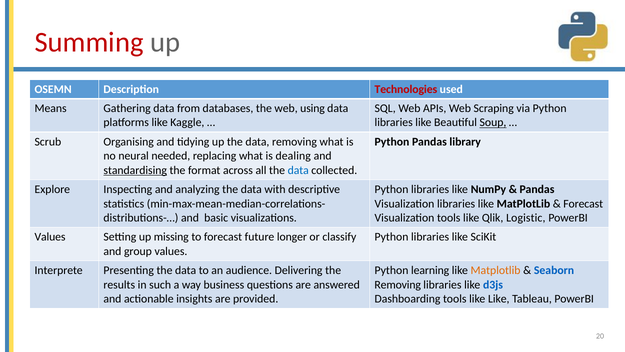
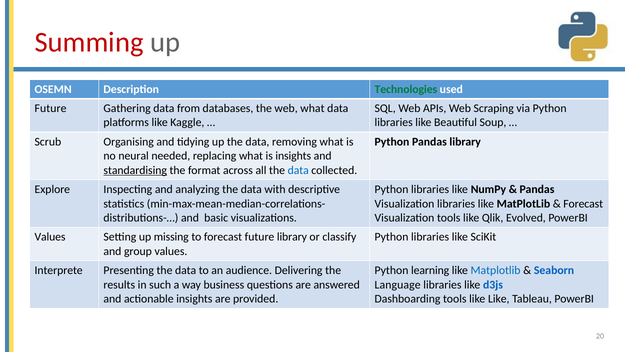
Technologies colour: red -> green (406, 89)
Means: Means -> Future (51, 108)
web using: using -> what (312, 108)
Soup underline: present -> none (493, 122)
is dealing: dealing -> insights (293, 156)
Logistic: Logistic -> Evolved (526, 218)
future longer: longer -> library (292, 237)
Matplotlib colour: orange -> blue (496, 270)
Removing: Removing -> Language (398, 284)
